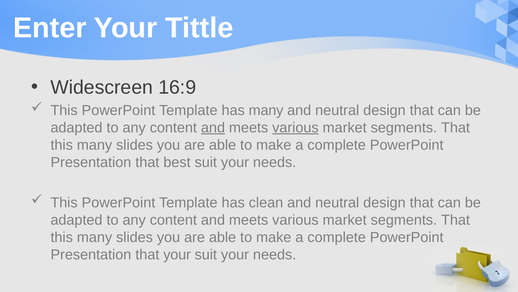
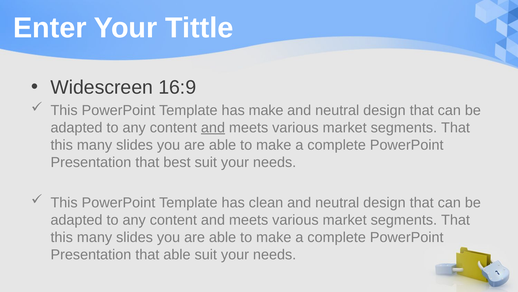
has many: many -> make (266, 110)
various underline: present -> none (295, 127)
that your: your -> able (177, 254)
